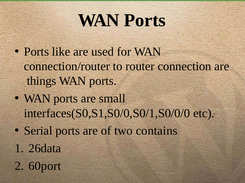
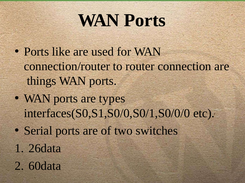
small: small -> types (112, 99)
contains: contains -> switches (157, 131)
60port: 60port -> 60data (45, 167)
